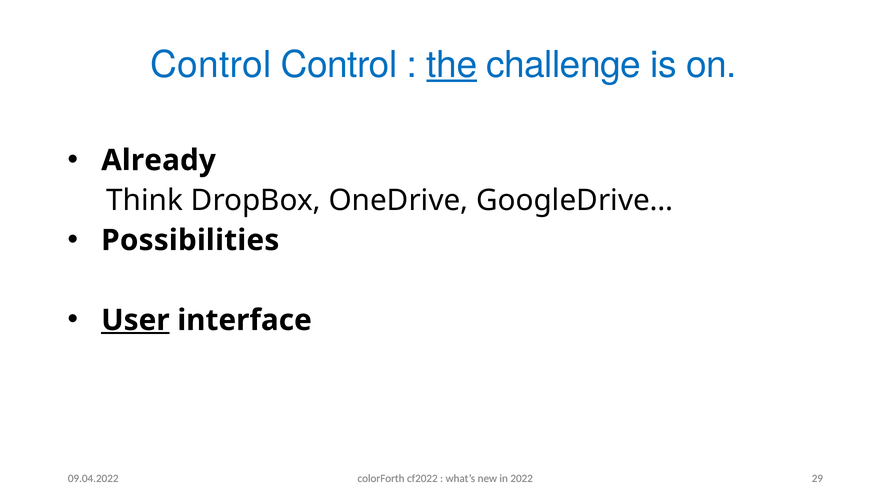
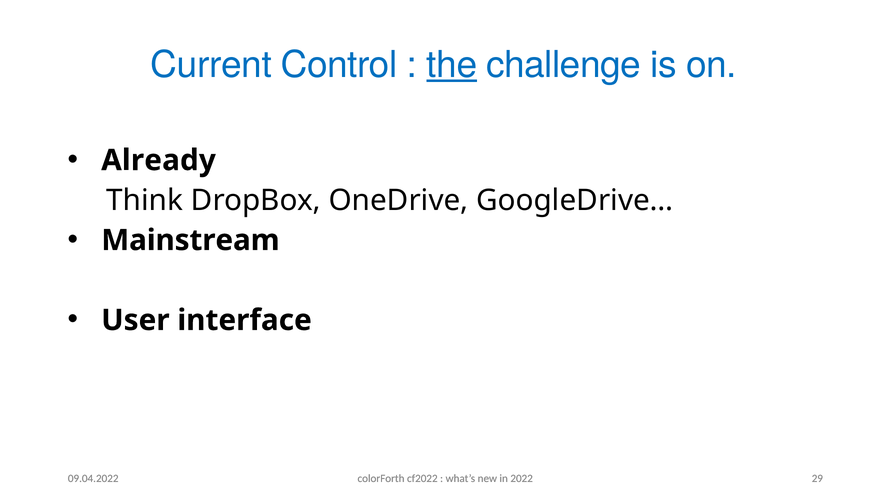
Control: Control -> Current (211, 65)
Possibilities: Possibilities -> Mainstream (190, 240)
User underline: present -> none (135, 320)
